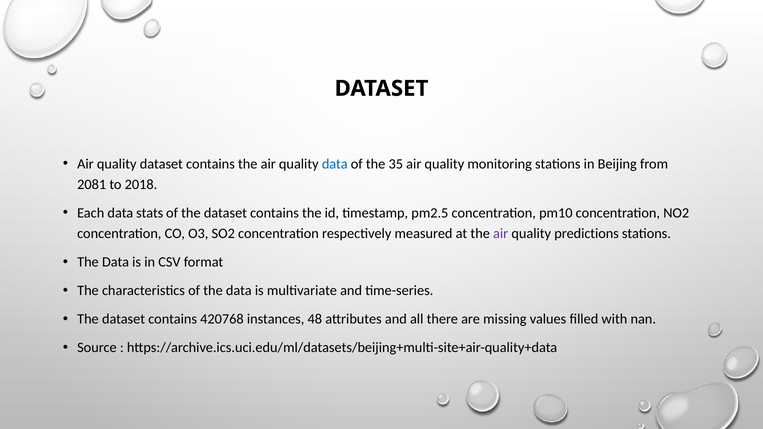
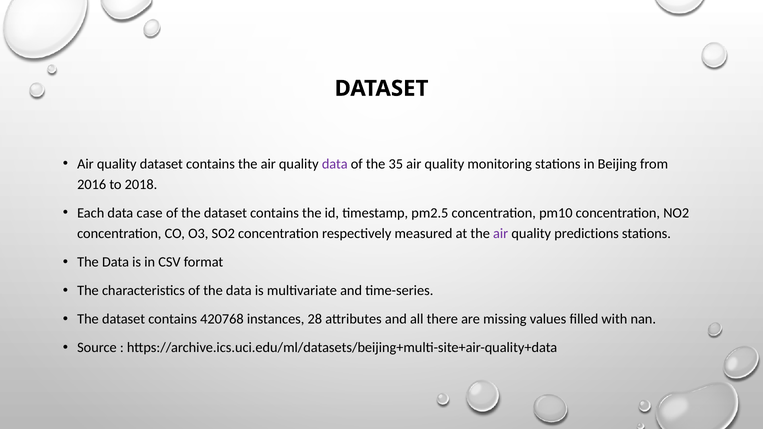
data colour: blue -> purple (335, 164)
2081: 2081 -> 2016 (92, 185)
stats: stats -> case (150, 213)
48: 48 -> 28 (315, 319)
